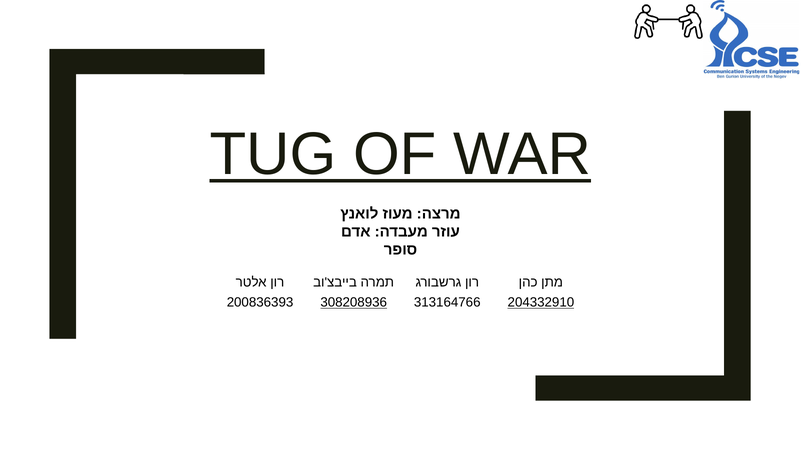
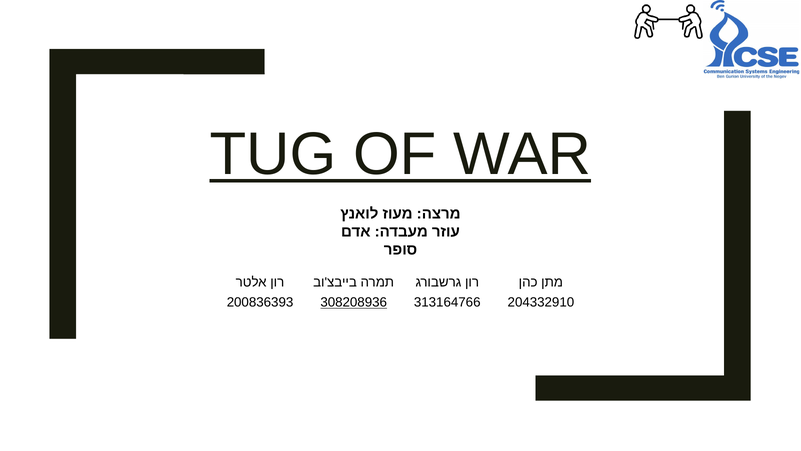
204332910 underline: present -> none (541, 302)
